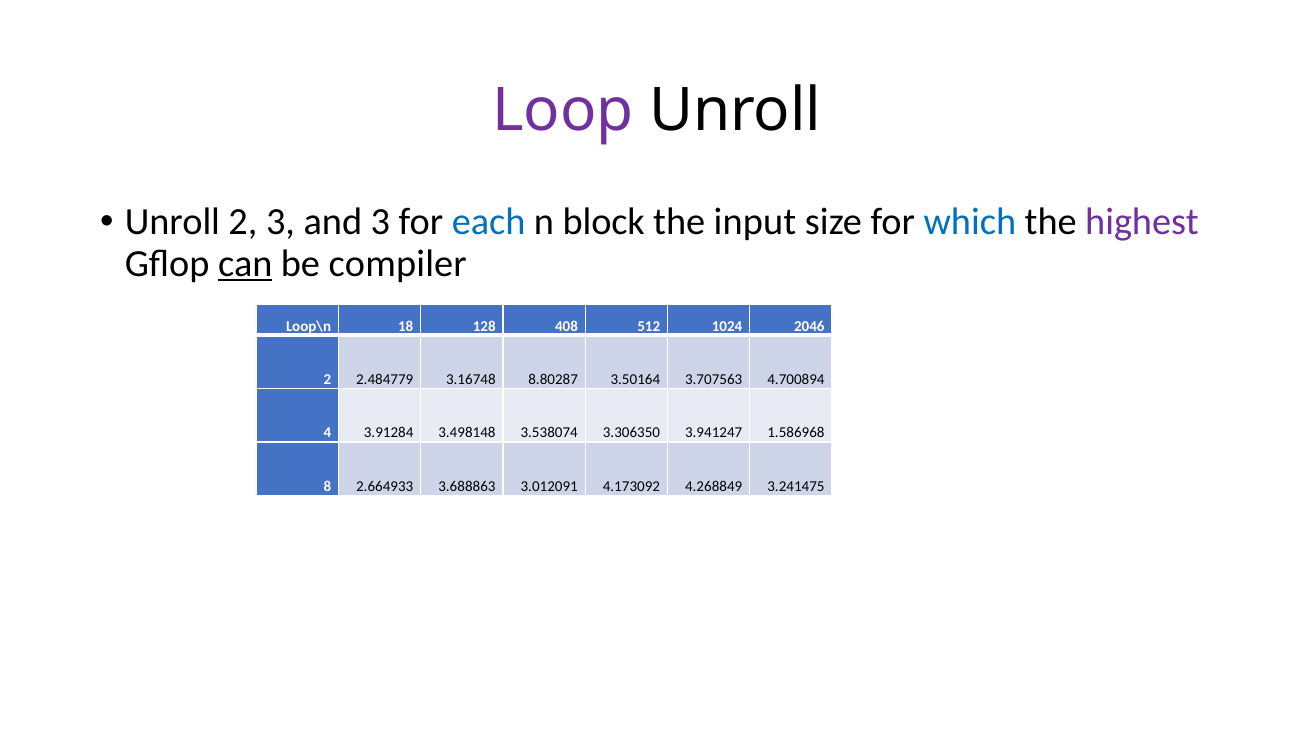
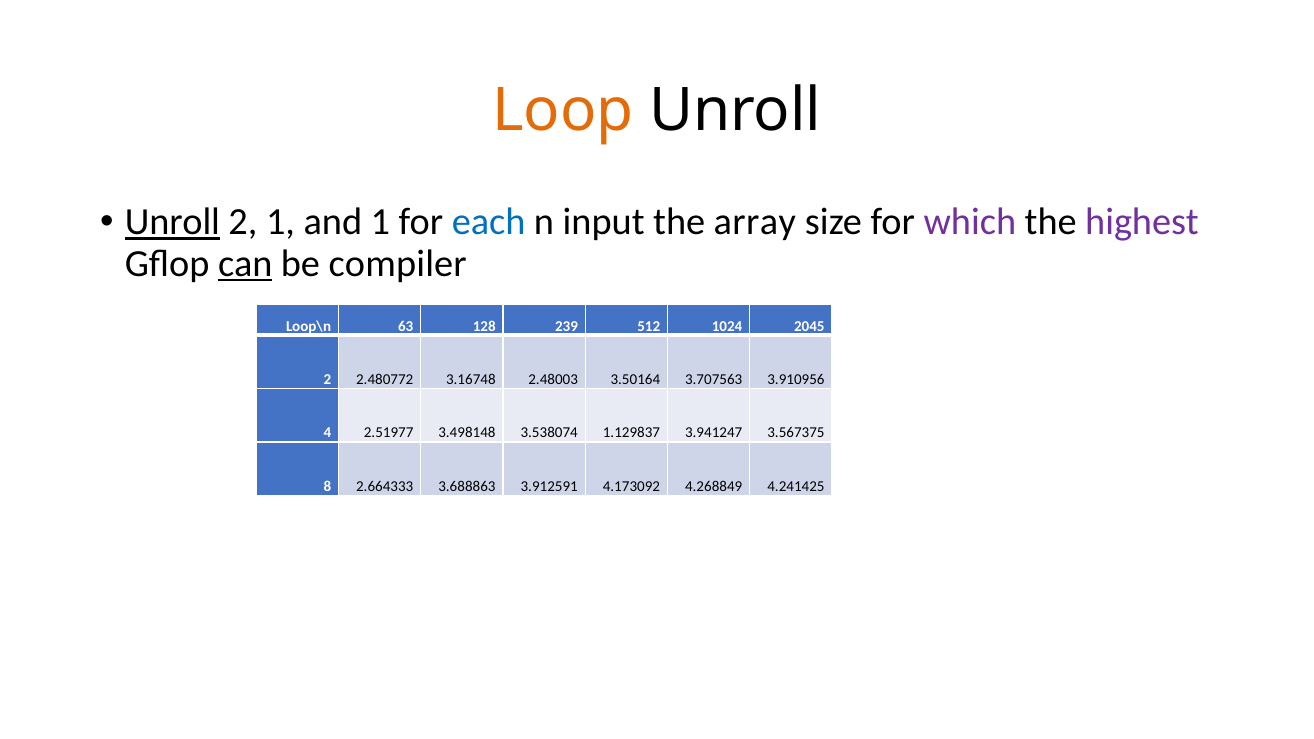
Loop colour: purple -> orange (563, 110)
Unroll underline: none -> present (172, 222)
2 3: 3 -> 1 (280, 222)
and 3: 3 -> 1 (380, 222)
block: block -> input (604, 222)
input: input -> array (755, 222)
which colour: blue -> purple (970, 222)
18: 18 -> 63 (406, 326)
408: 408 -> 239 (567, 326)
2046: 2046 -> 2045 (809, 326)
2.484779: 2.484779 -> 2.480772 (385, 380)
8.80287: 8.80287 -> 2.48003 (553, 380)
4.700894: 4.700894 -> 3.910956 (796, 380)
3.91284: 3.91284 -> 2.51977 (389, 433)
3.306350: 3.306350 -> 1.129837 (631, 433)
1.586968: 1.586968 -> 3.567375 (796, 433)
2.664933: 2.664933 -> 2.664333 (385, 487)
3.012091: 3.012091 -> 3.912591 (549, 487)
3.241475: 3.241475 -> 4.241425 (796, 487)
